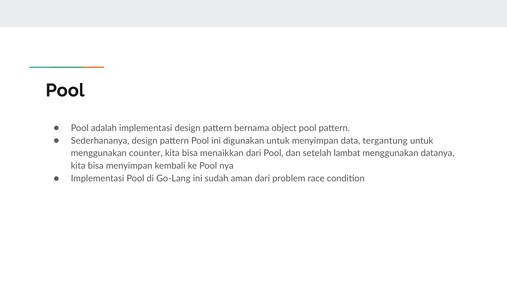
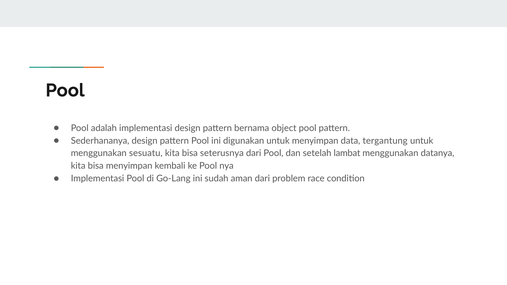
counter: counter -> sesuatu (146, 153)
menaikkan: menaikkan -> seterusnya (222, 153)
